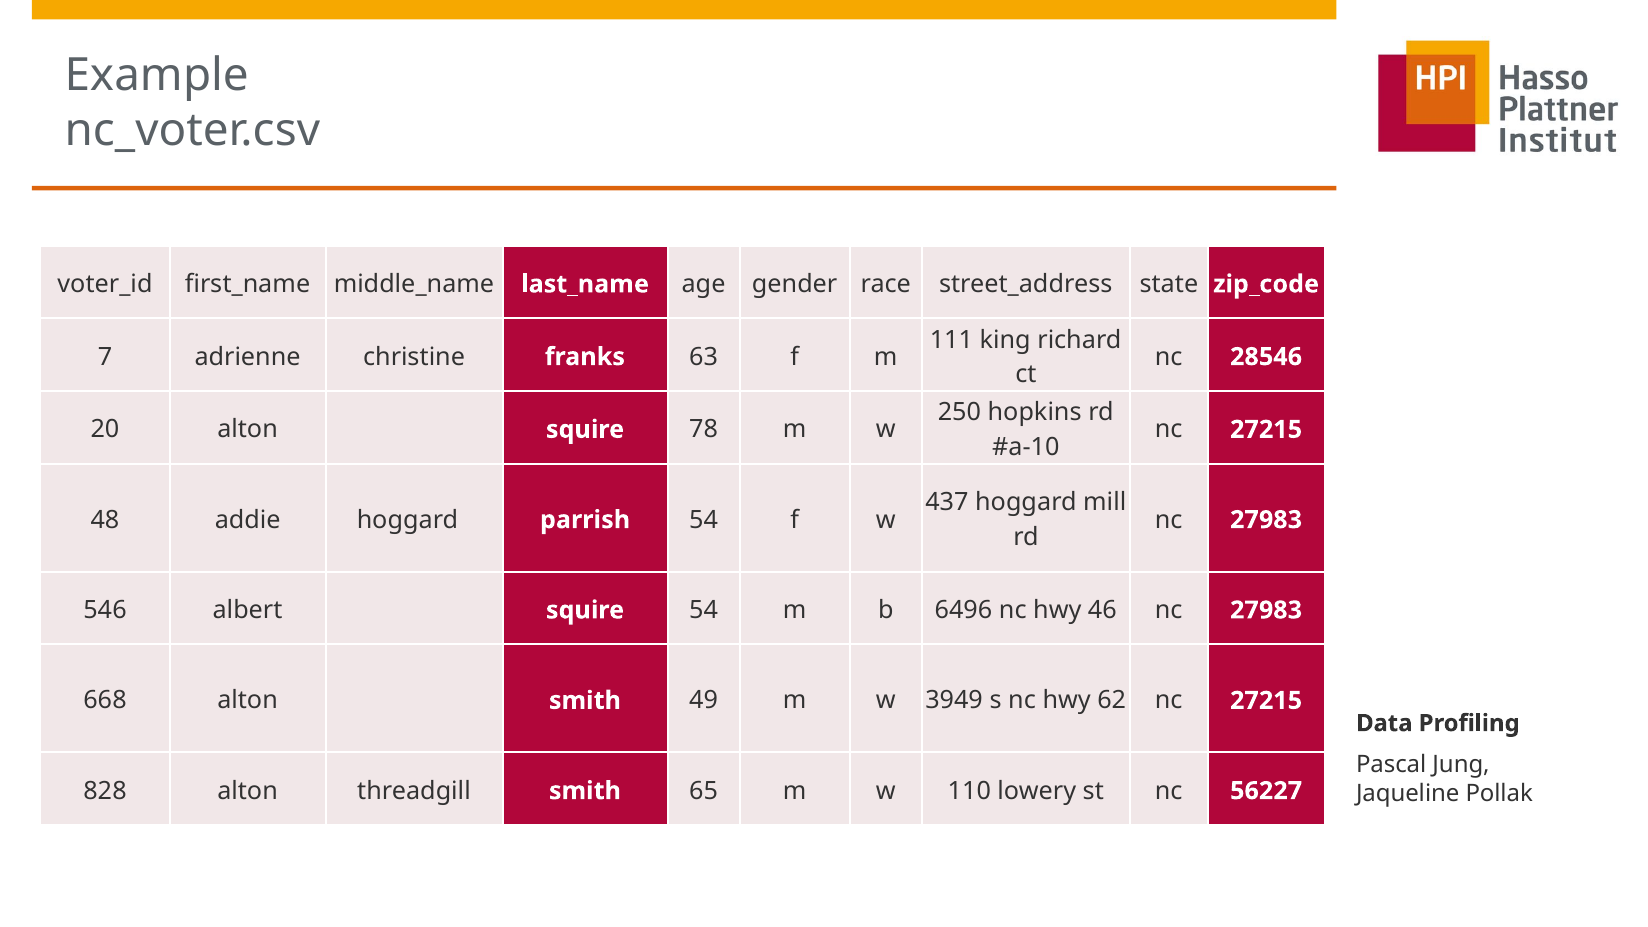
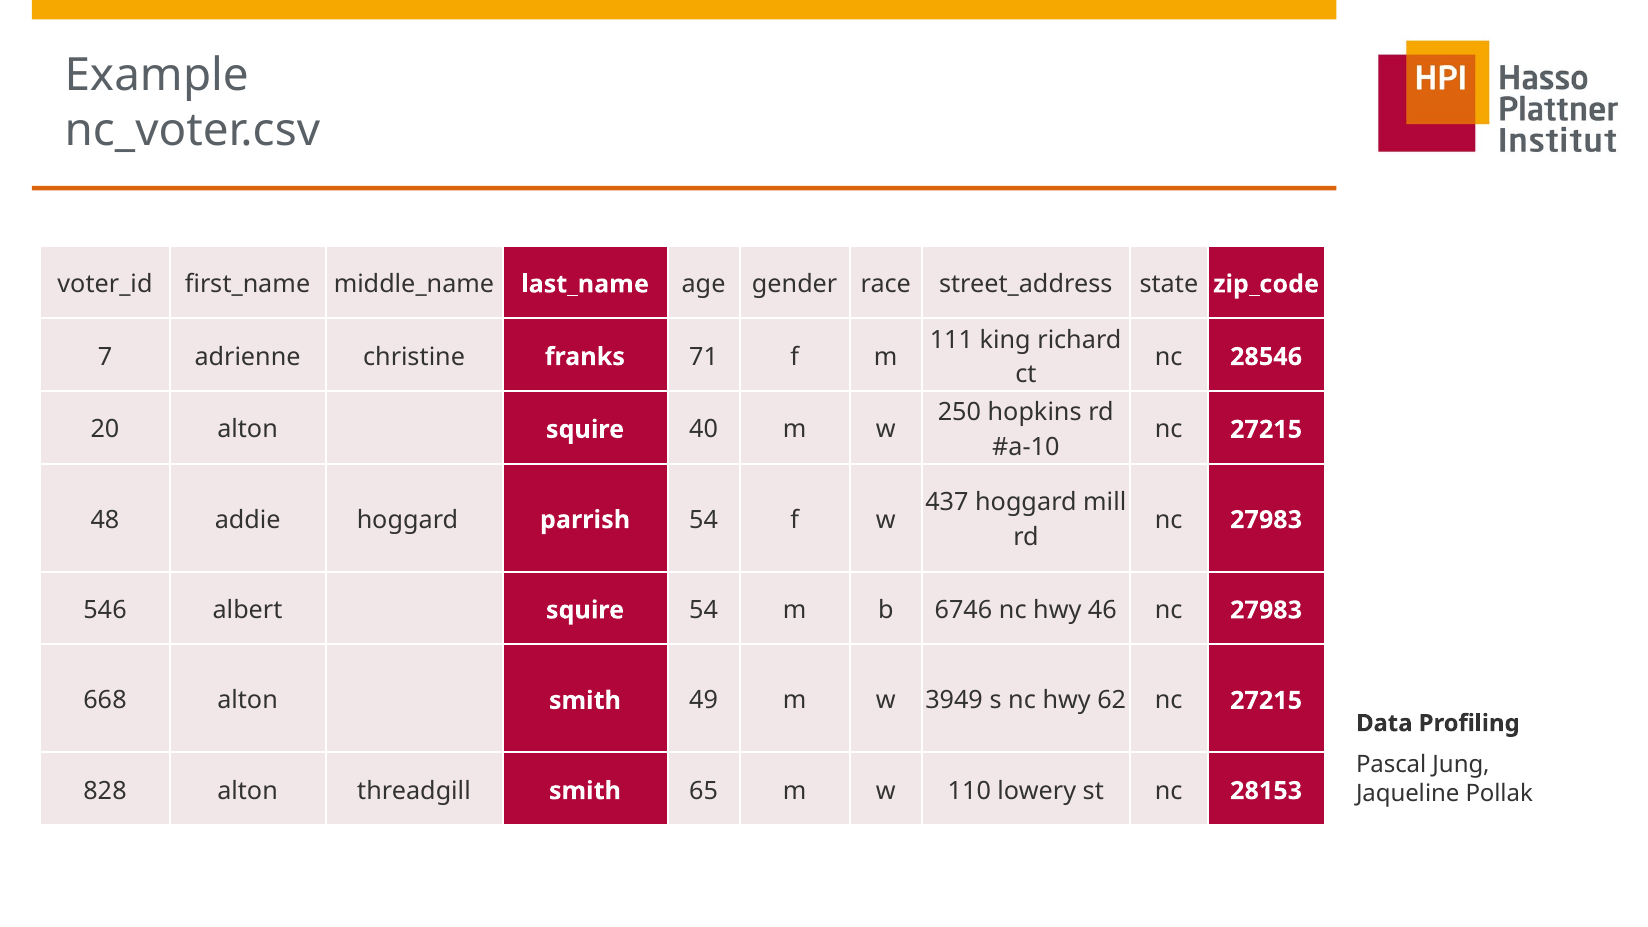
63: 63 -> 71 (704, 357)
78: 78 -> 40 (704, 430)
6496: 6496 -> 6746 (963, 610)
56227: 56227 -> 28153 (1266, 791)
